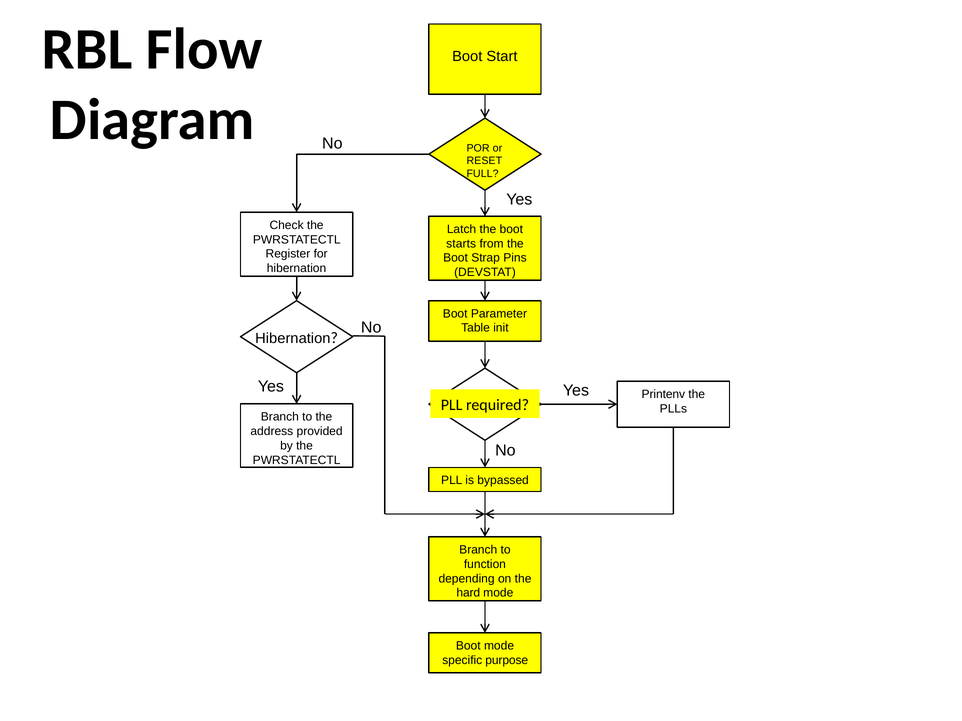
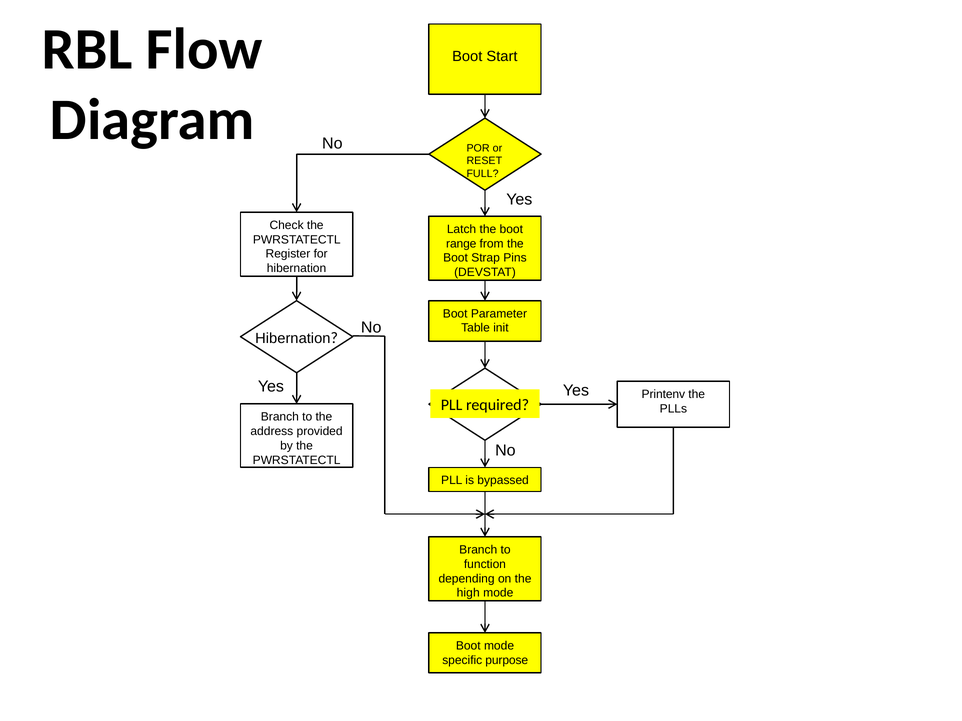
starts: starts -> range (461, 244)
hard: hard -> high (468, 593)
